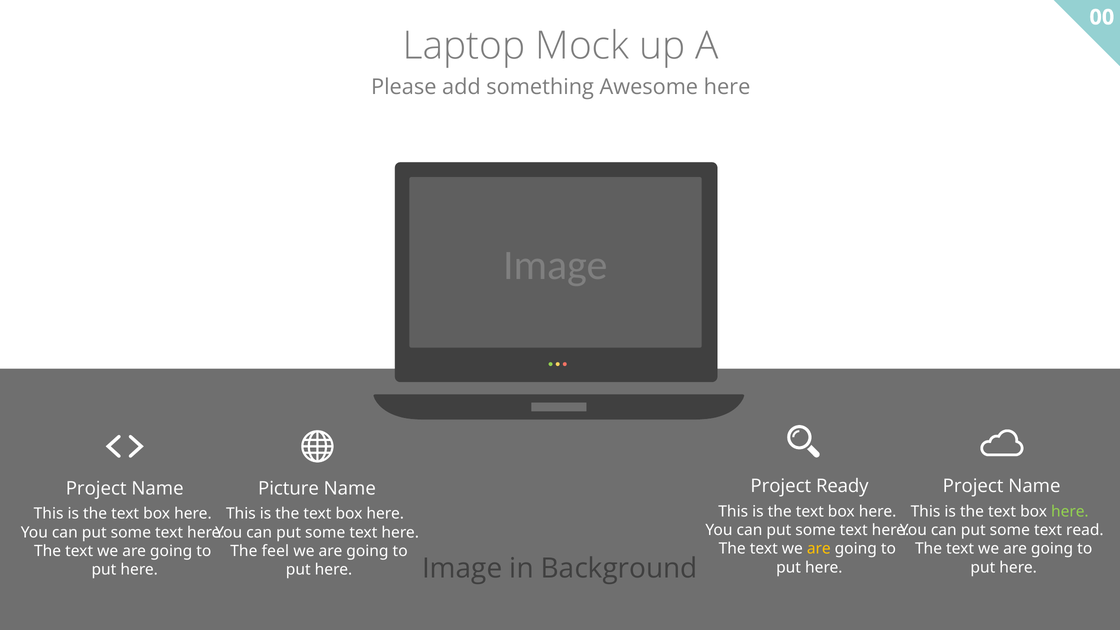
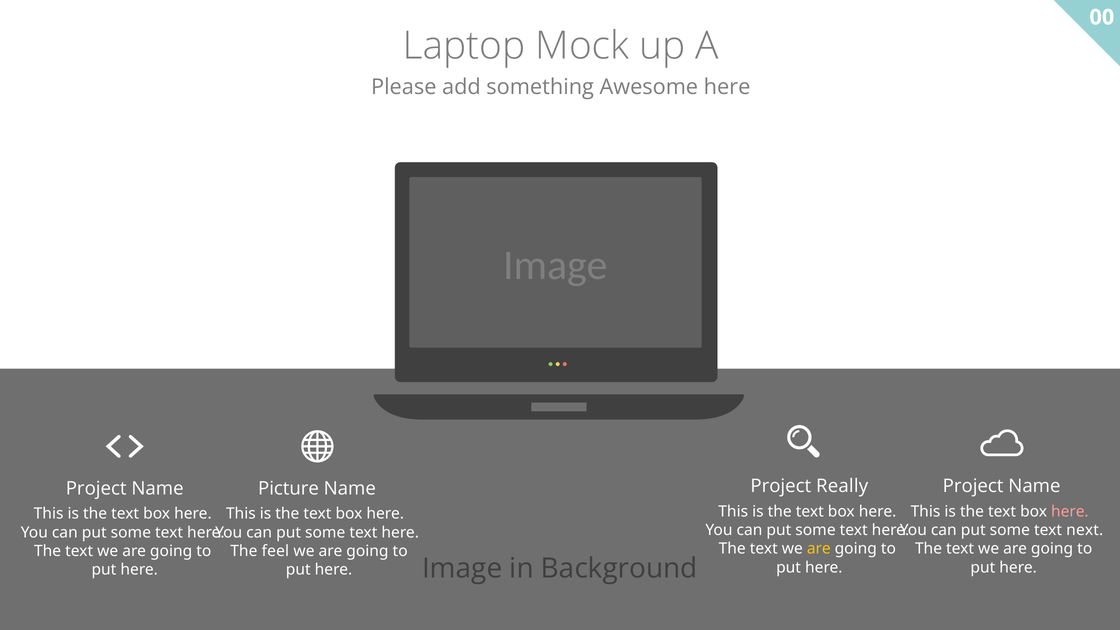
Ready: Ready -> Really (842, 486)
here colour: light green -> pink (1070, 511)
read: read -> next (1085, 530)
